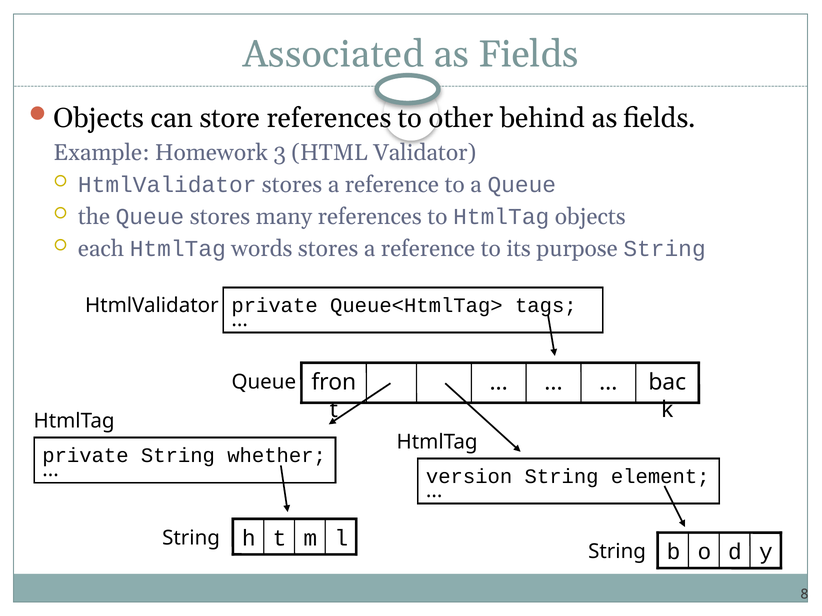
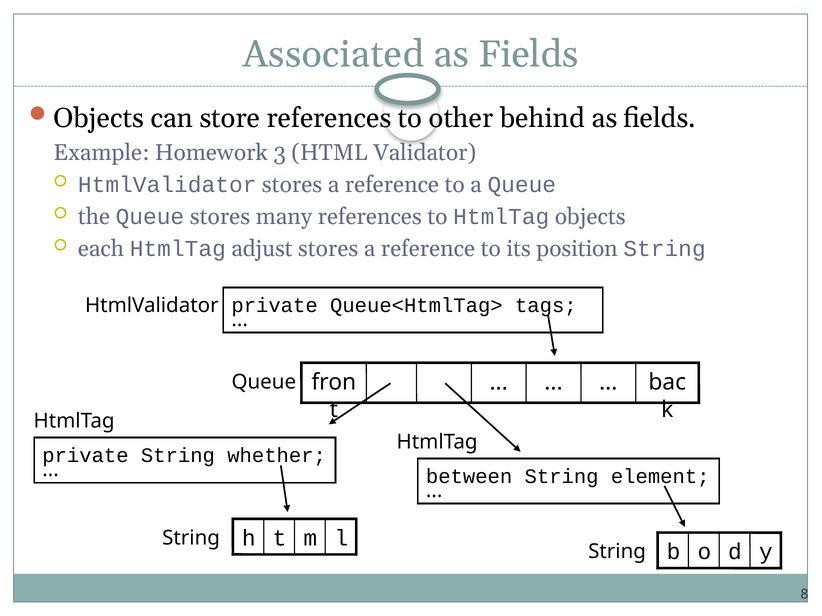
words: words -> adjust (262, 249)
purpose: purpose -> position (577, 249)
version: version -> between (469, 477)
